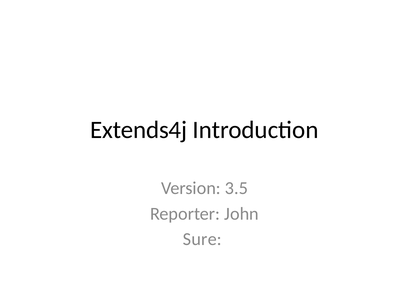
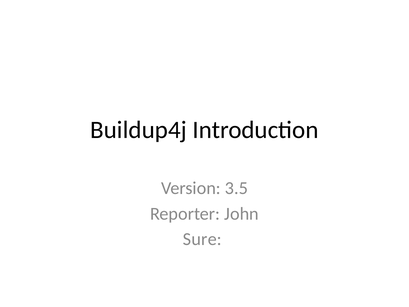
Extends4j: Extends4j -> Buildup4j (138, 130)
